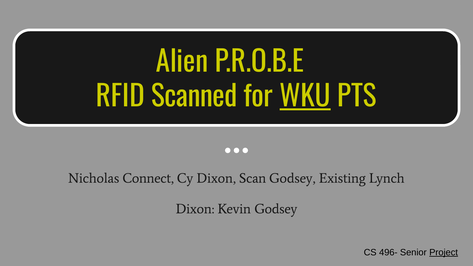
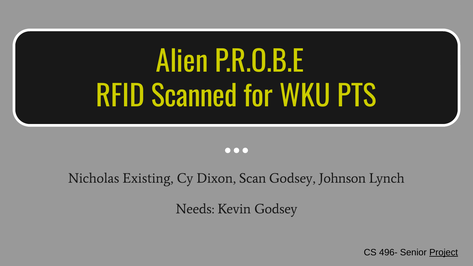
WKU underline: present -> none (305, 97)
Connect: Connect -> Existing (148, 178)
Existing: Existing -> Johnson (342, 178)
Dixon: Dixon -> Needs (195, 209)
